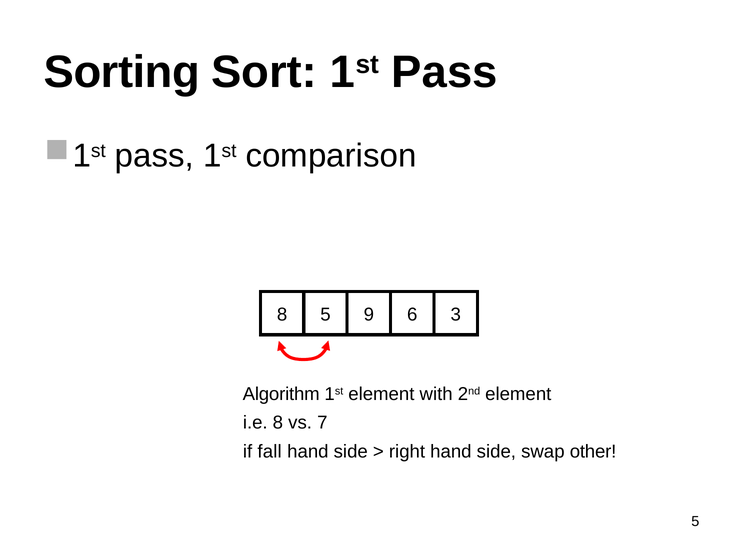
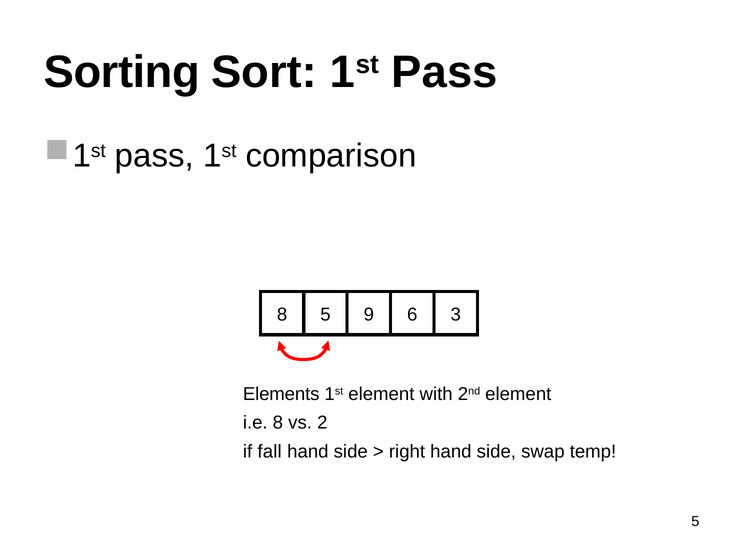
Algorithm: Algorithm -> Elements (281, 394)
7: 7 -> 2 (322, 423)
other: other -> temp (593, 451)
